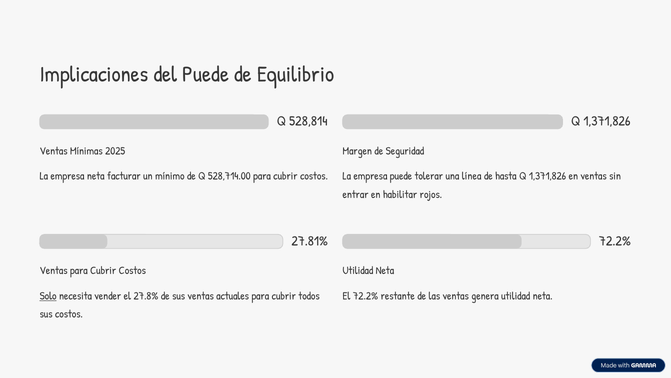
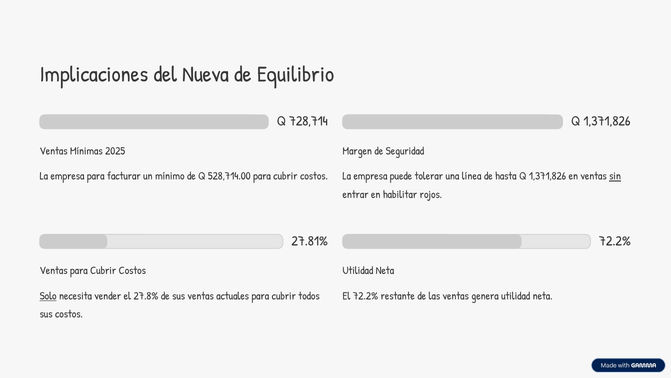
del Puede: Puede -> Nueva (206, 74)
528,814: 528,814 -> 728,714 (308, 121)
empresa neta: neta -> para (96, 176)
sin underline: none -> present (615, 176)
